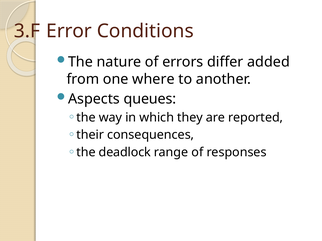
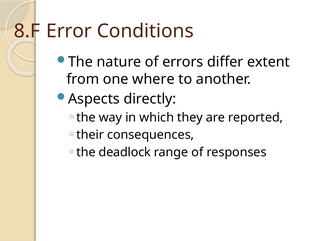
3.F: 3.F -> 8.F (27, 31)
added: added -> extent (268, 62)
queues: queues -> directly (150, 99)
